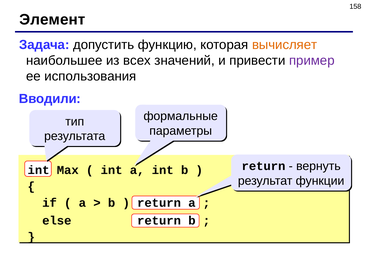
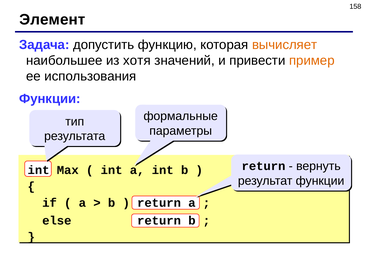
всех: всех -> хотя (137, 61)
пример colour: purple -> orange (312, 61)
Вводили: Вводили -> Функции (50, 99)
